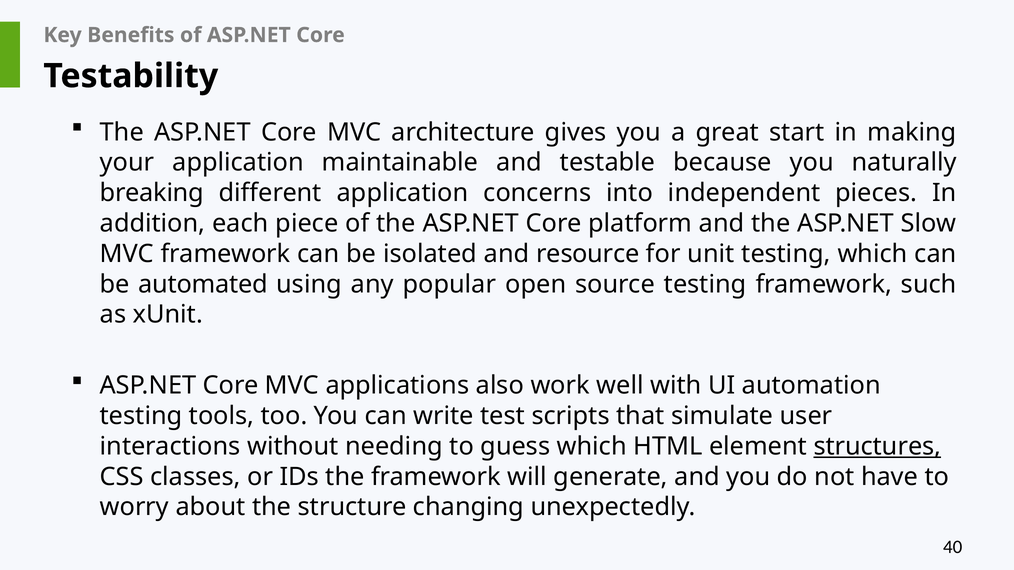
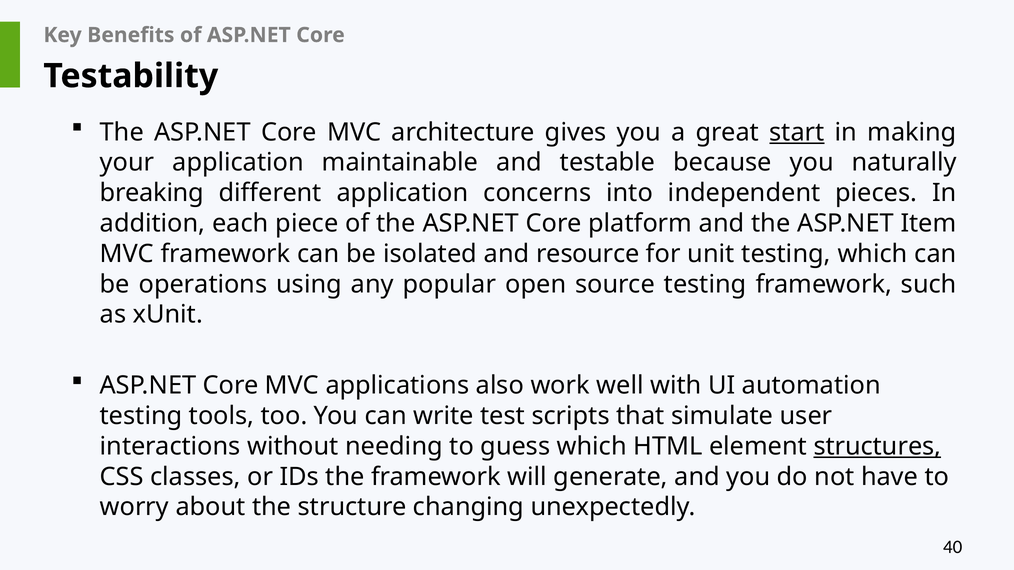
start underline: none -> present (797, 132)
Slow: Slow -> Item (928, 223)
automated: automated -> operations (203, 284)
